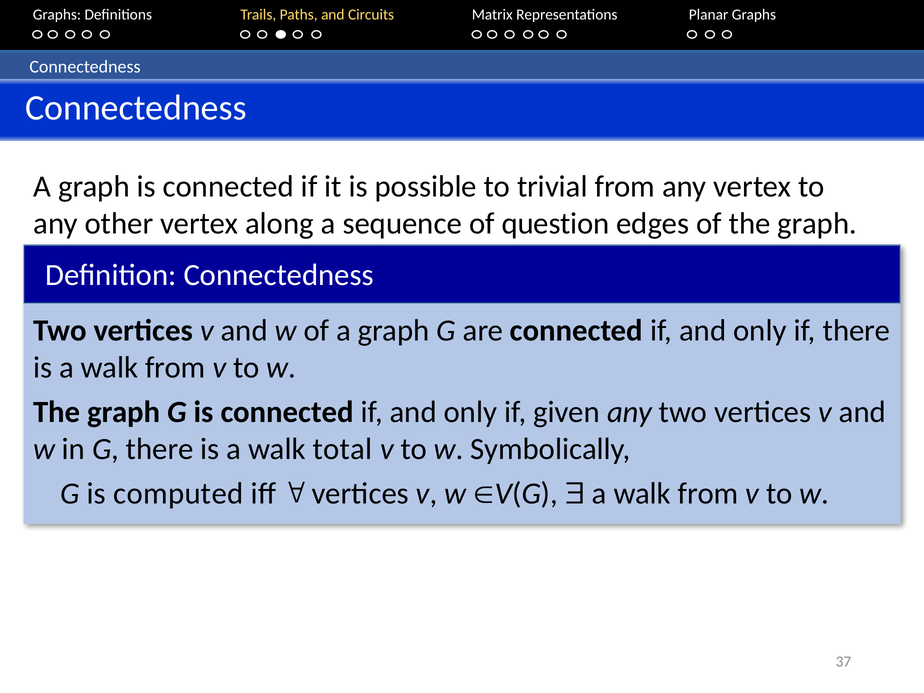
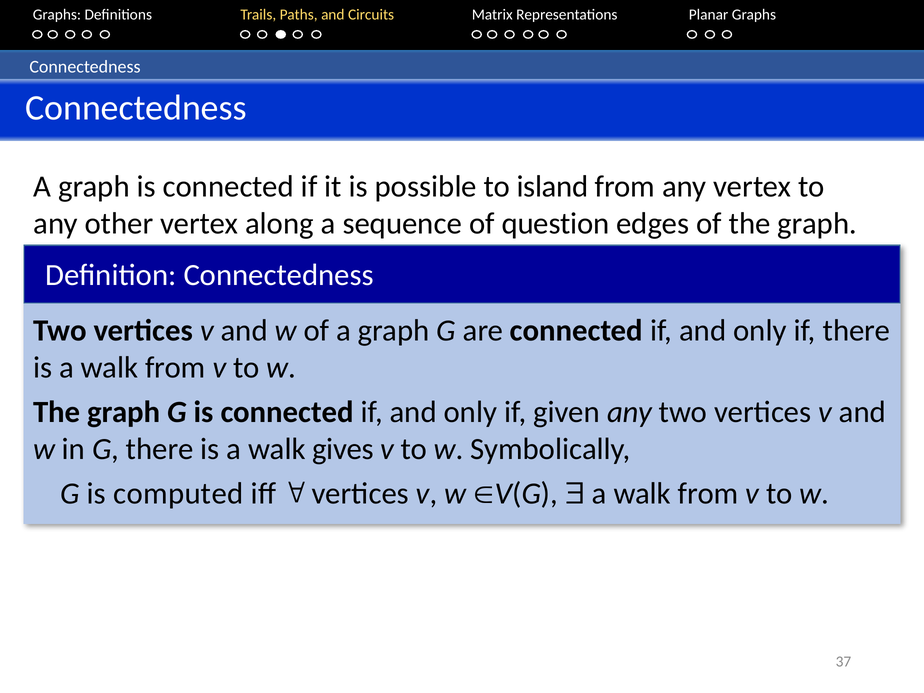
trivial: trivial -> island (552, 186)
total: total -> gives (343, 449)
